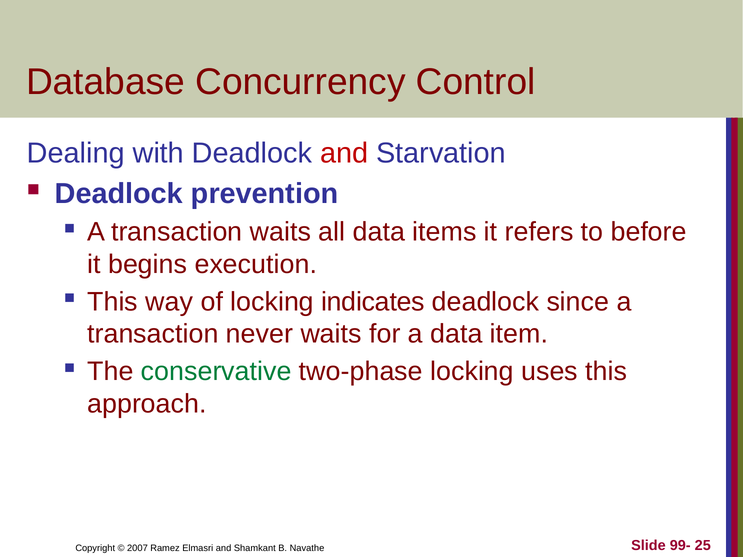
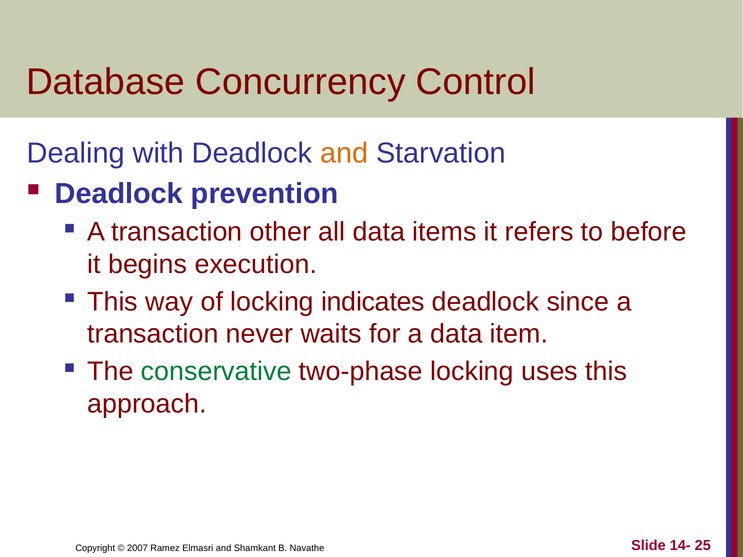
and colour: red -> orange (344, 153)
transaction waits: waits -> other (280, 232)
99-: 99- -> 14- (680, 546)
